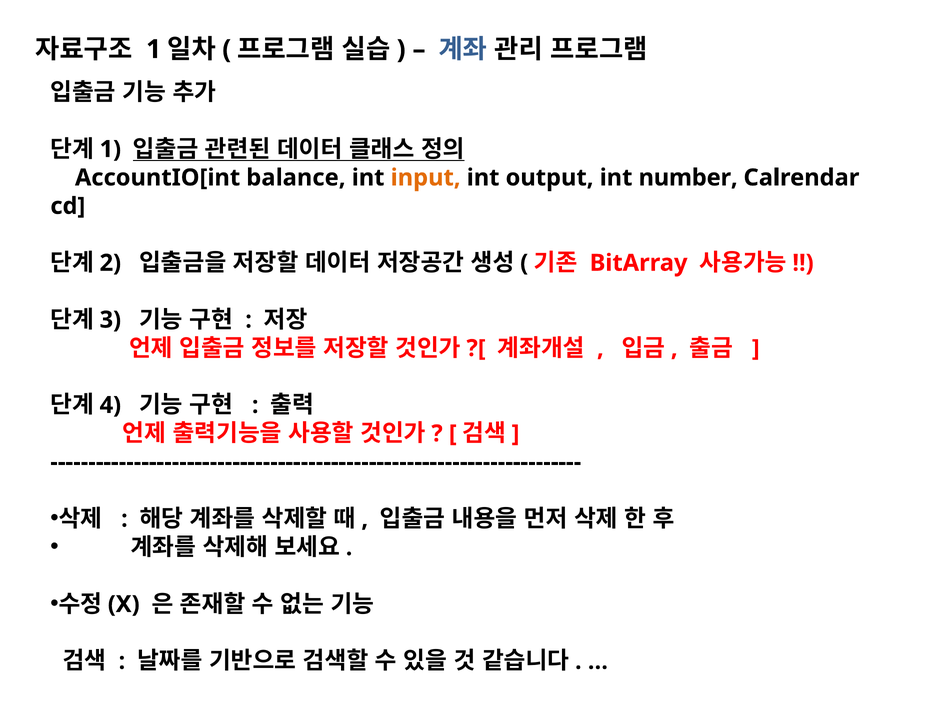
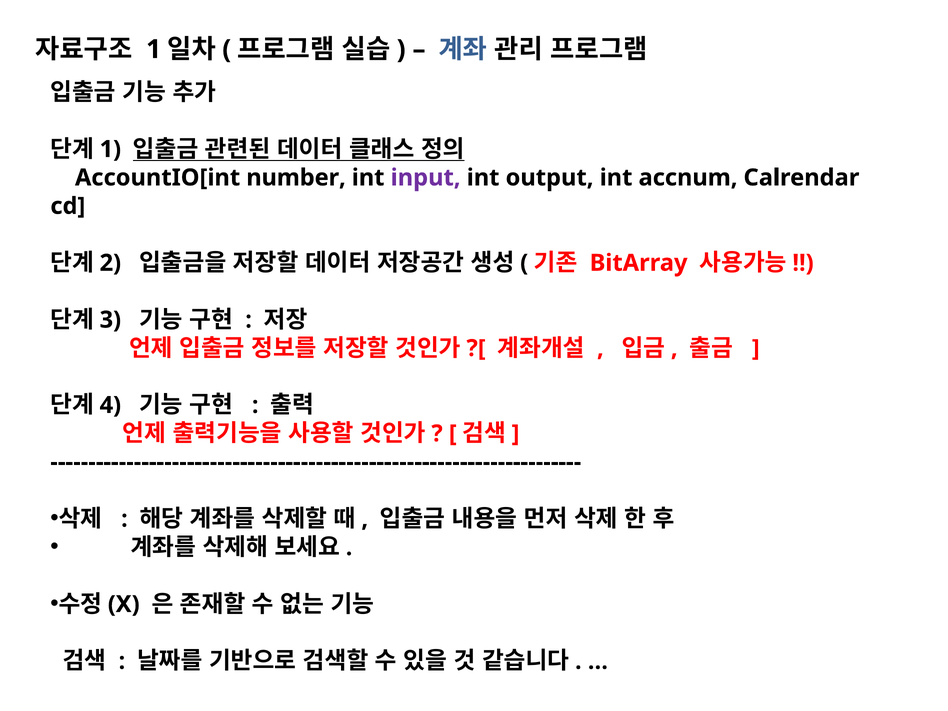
balance: balance -> number (296, 178)
input colour: orange -> purple (426, 178)
number: number -> accnum (688, 178)
